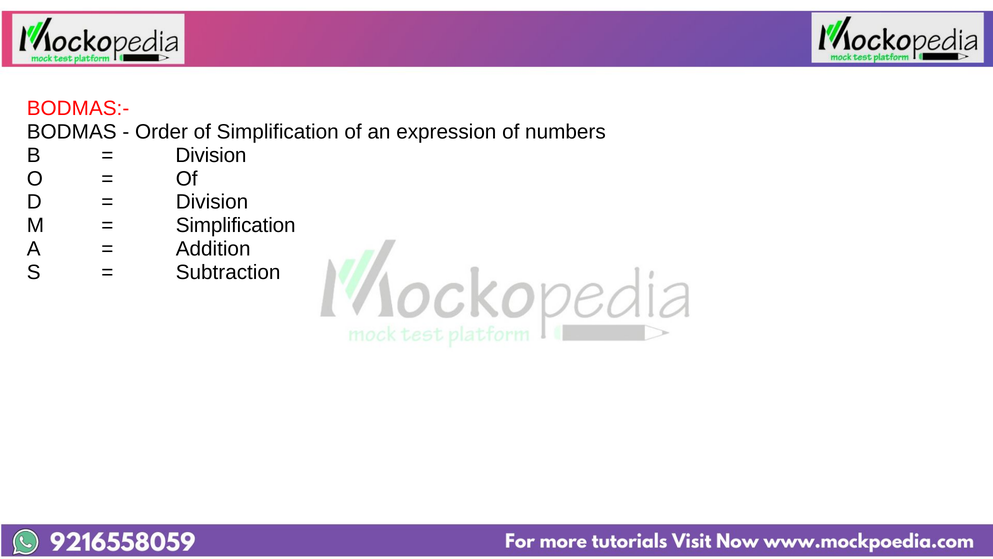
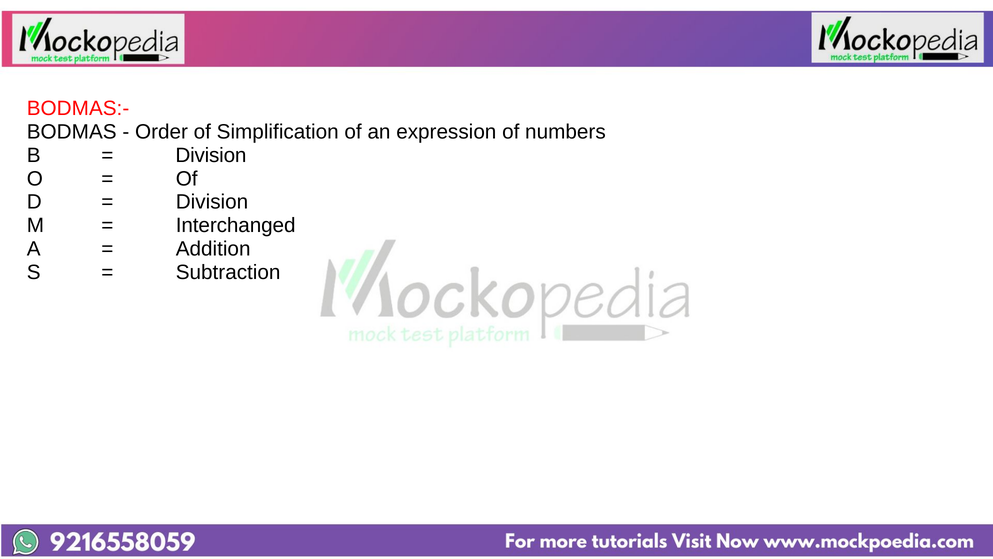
Simplification: Simplification -> Interchanged (236, 225)
